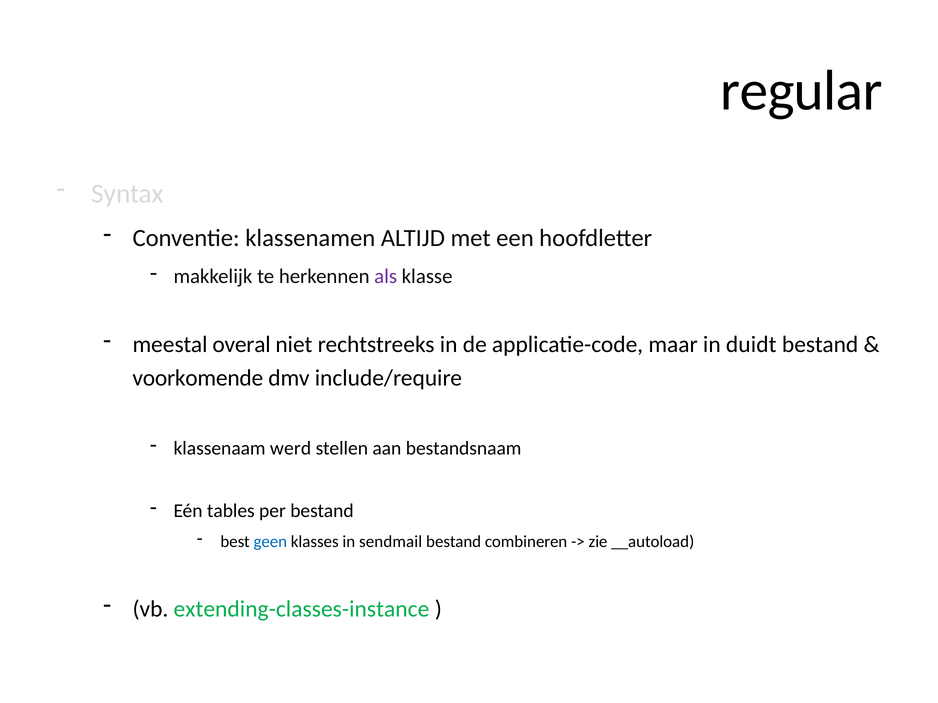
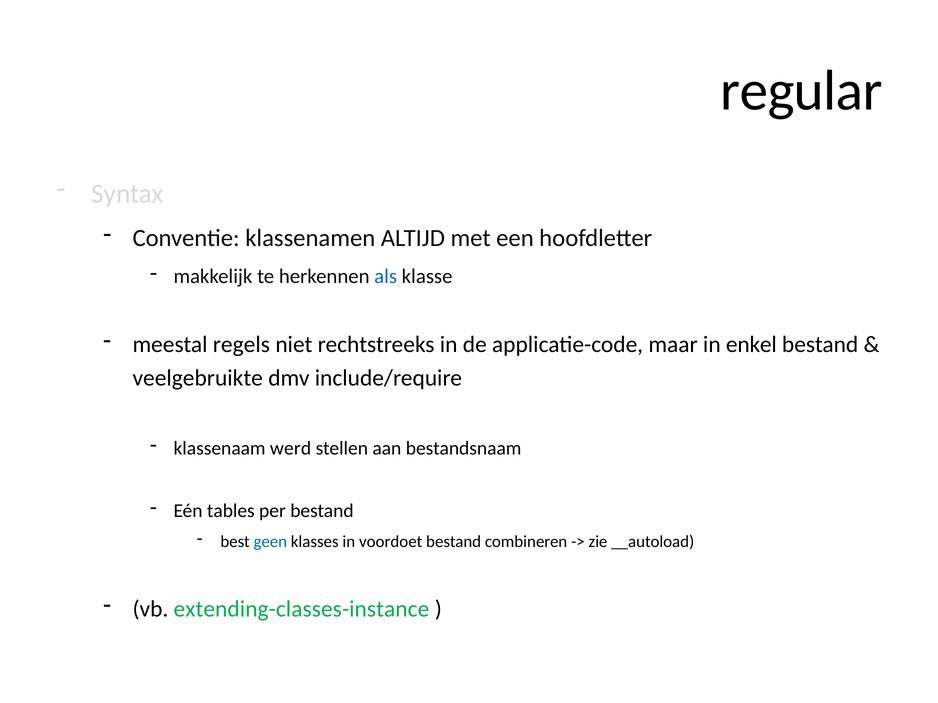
als colour: purple -> blue (386, 277)
overal: overal -> regels (241, 345)
duidt: duidt -> enkel (751, 345)
voorkomende: voorkomende -> veelgebruikte (198, 378)
sendmail: sendmail -> voordoet (391, 542)
